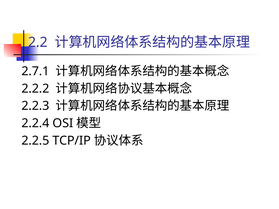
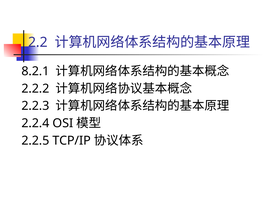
2.7.1: 2.7.1 -> 8.2.1 (35, 71)
